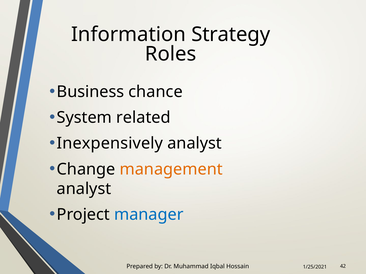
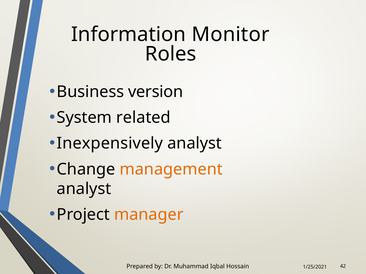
Strategy: Strategy -> Monitor (231, 34)
chance: chance -> version (156, 92)
manager colour: blue -> orange (149, 215)
